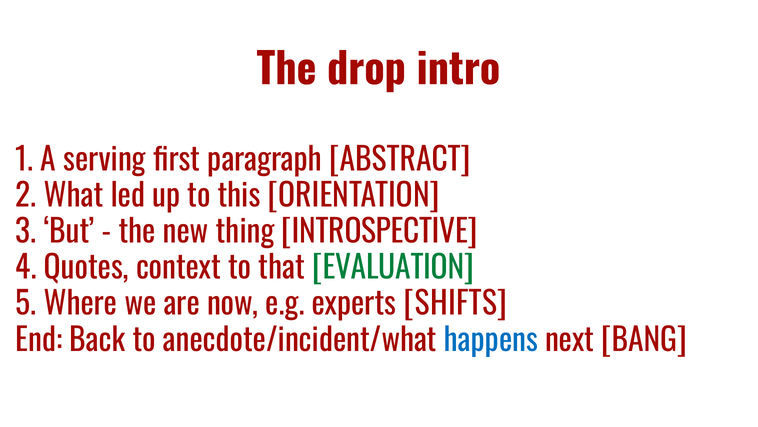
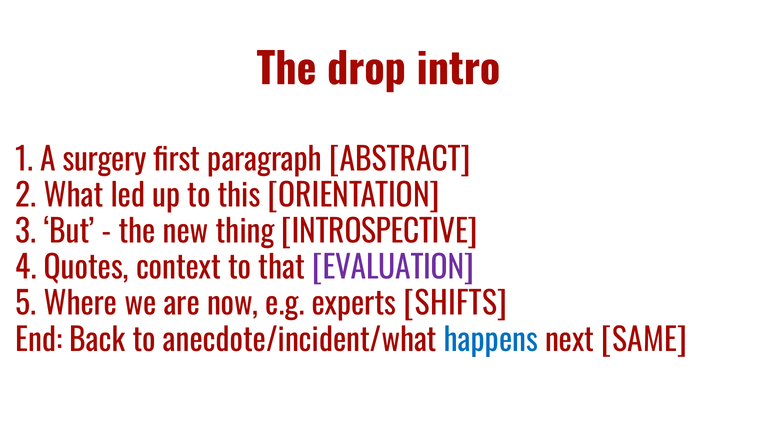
serving: serving -> surgery (105, 160)
EVALUATION colour: green -> purple (393, 268)
BANG: BANG -> SAME (644, 340)
